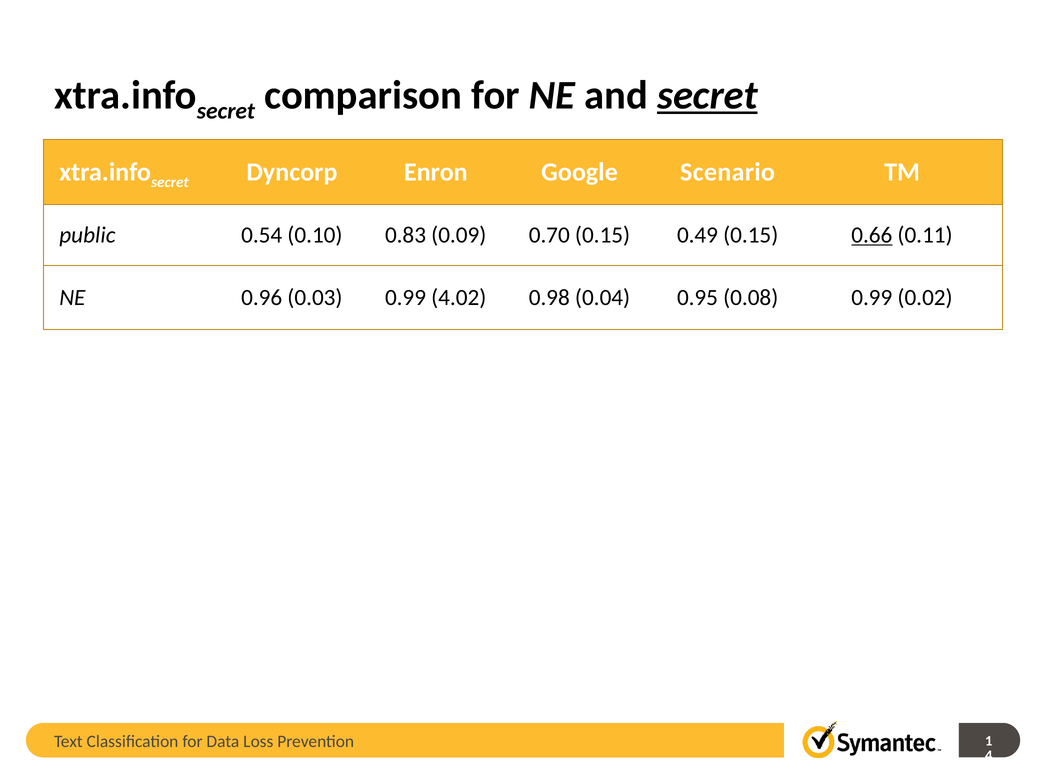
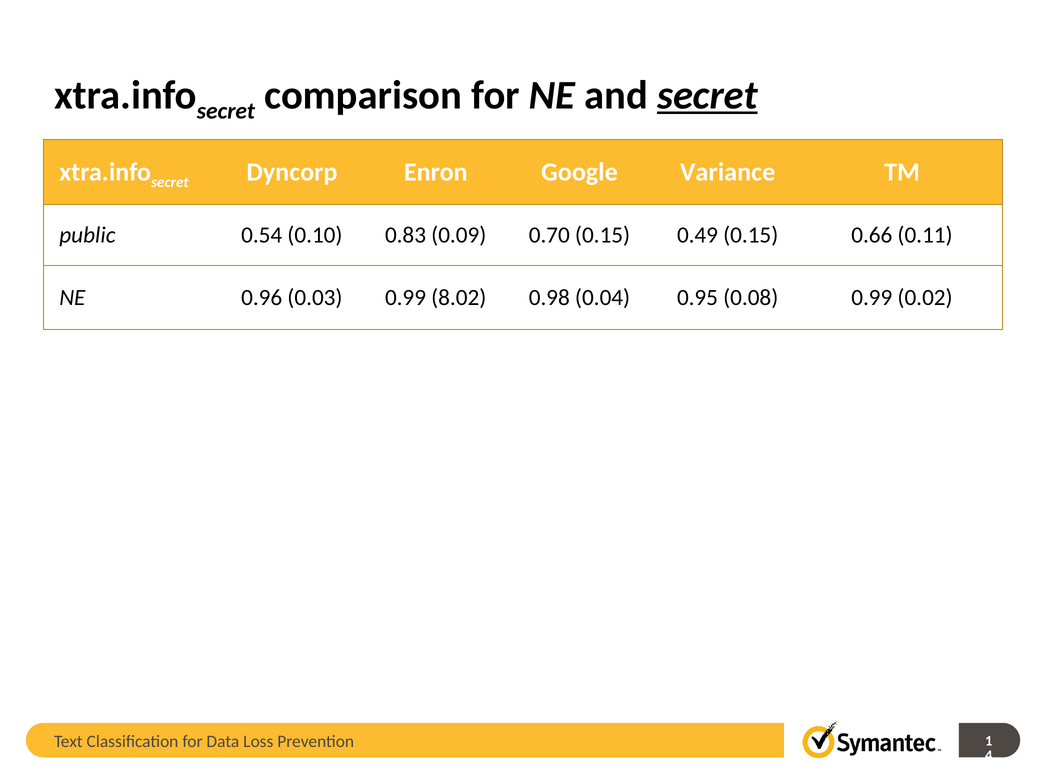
Scenario: Scenario -> Variance (728, 172)
0.66 underline: present -> none (872, 235)
4.02: 4.02 -> 8.02 (459, 298)
